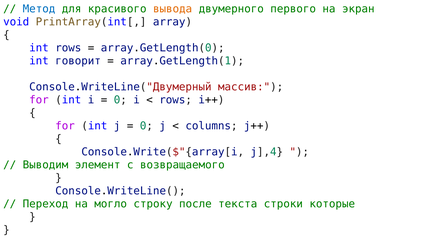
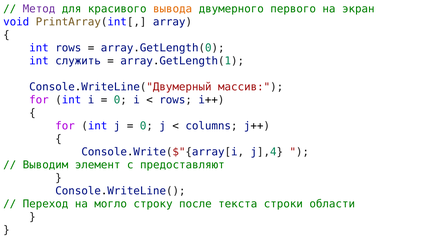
Метод colour: blue -> purple (39, 9)
говорит: говорит -> служить (78, 61)
возвращаемого: возвращаемого -> предоставляют (182, 165)
которые: которые -> области (332, 204)
